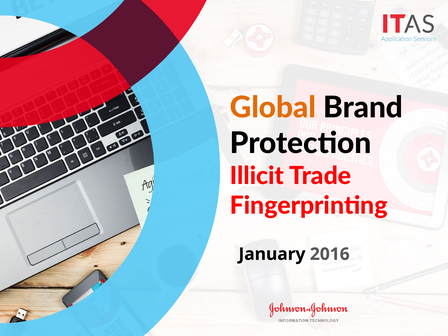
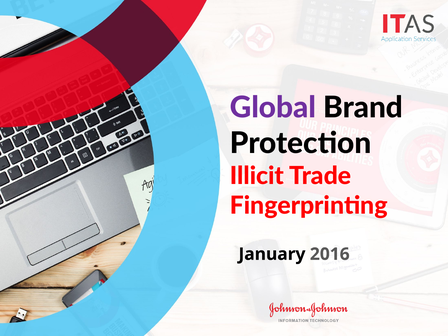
Global colour: orange -> purple (273, 108)
